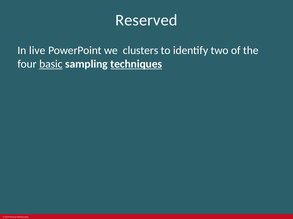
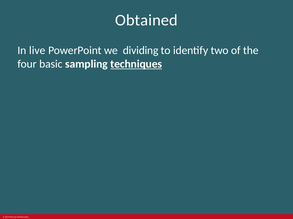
Reserved: Reserved -> Obtained (146, 20)
clusters: clusters -> dividing (141, 51)
basic underline: present -> none (51, 64)
